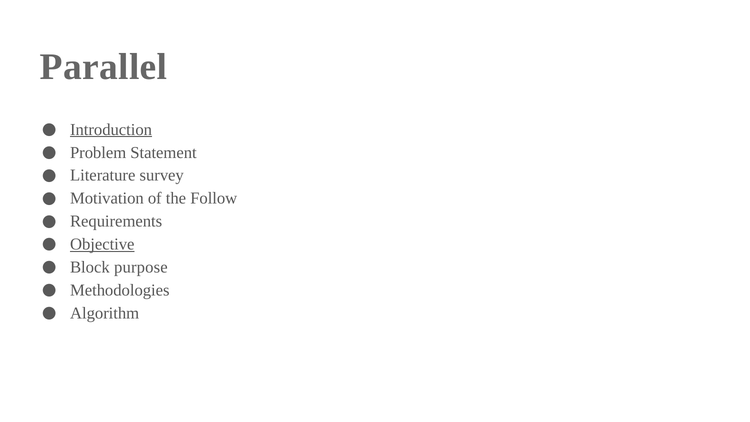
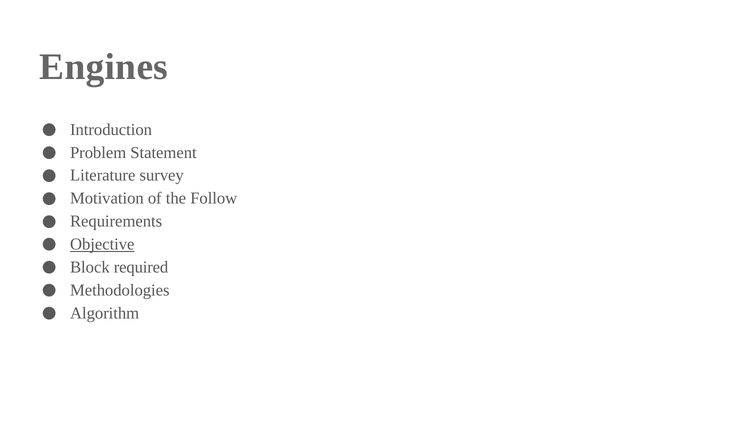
Parallel: Parallel -> Engines (104, 67)
Introduction underline: present -> none (111, 130)
purpose: purpose -> required (141, 267)
